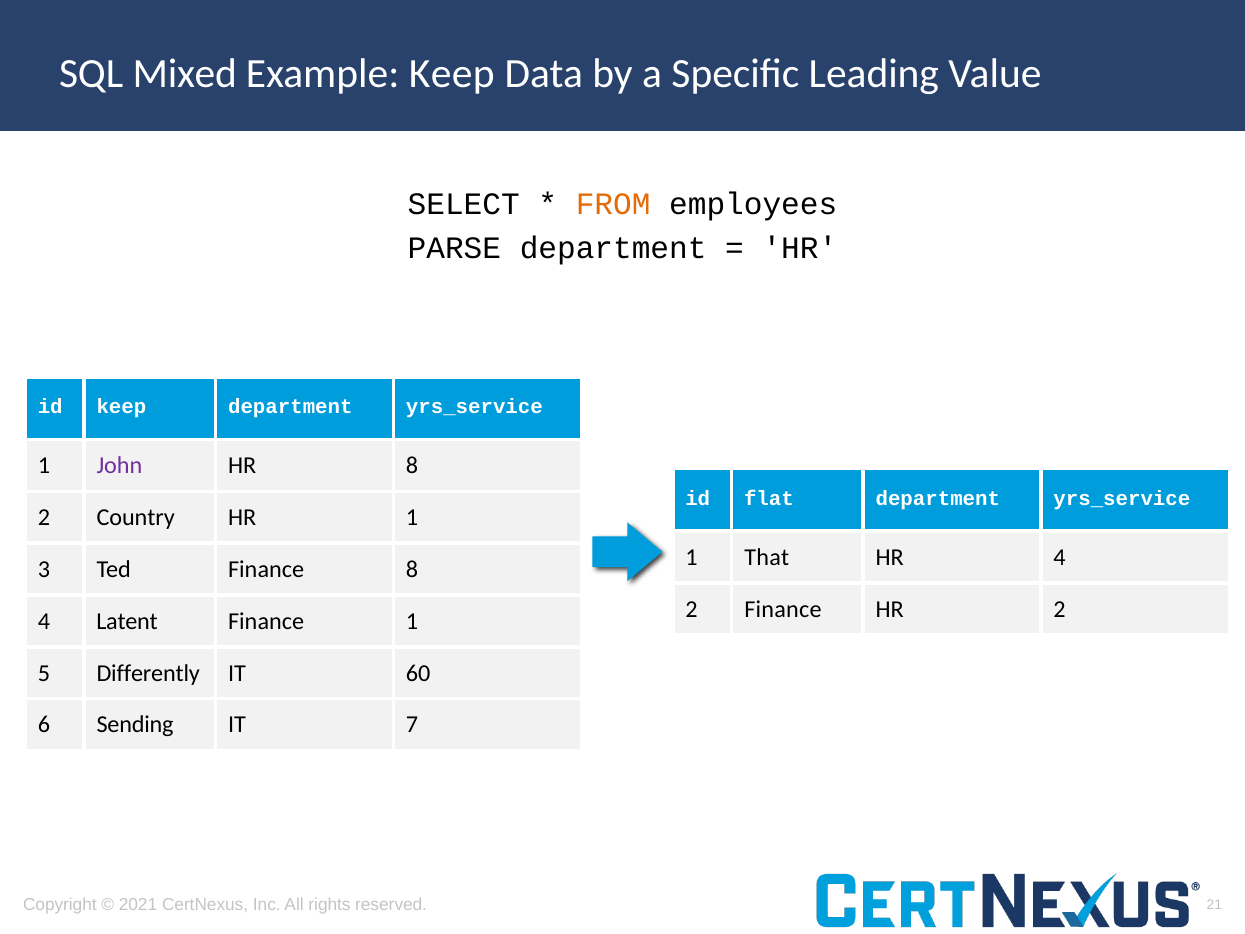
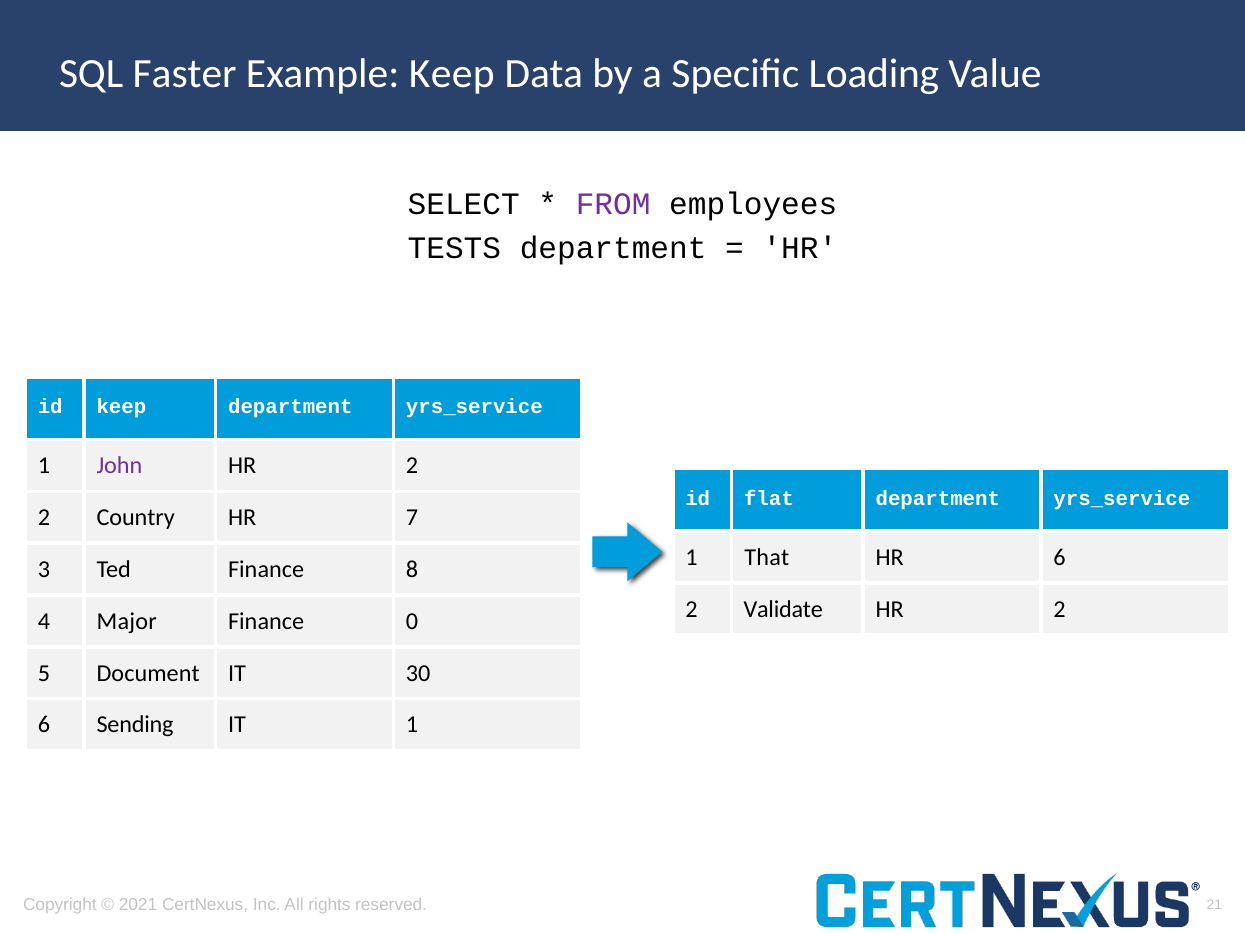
Mixed: Mixed -> Faster (185, 74)
Leading: Leading -> Loading (874, 74)
FROM colour: orange -> purple (613, 204)
PARSE: PARSE -> TESTS (454, 248)
8: 8 -> 2 (412, 466)
HR 1: 1 -> 7 (412, 517)
HR 4: 4 -> 6 (1060, 557)
2 Finance: Finance -> Validate (783, 609)
Latent: Latent -> Major (127, 621)
Finance 1: 1 -> 0 (412, 621)
Differently: Differently -> Document (148, 673)
60: 60 -> 30 (418, 673)
IT 7: 7 -> 1 (412, 725)
